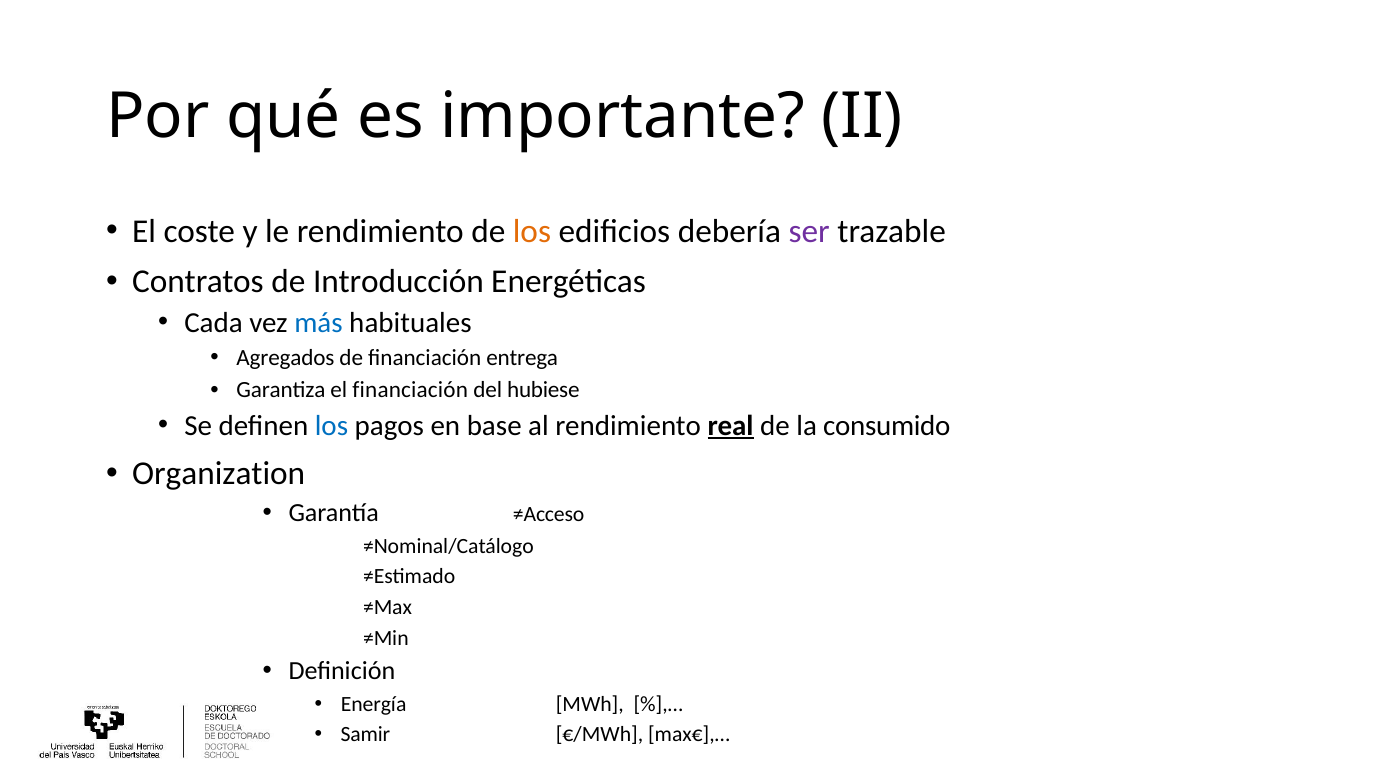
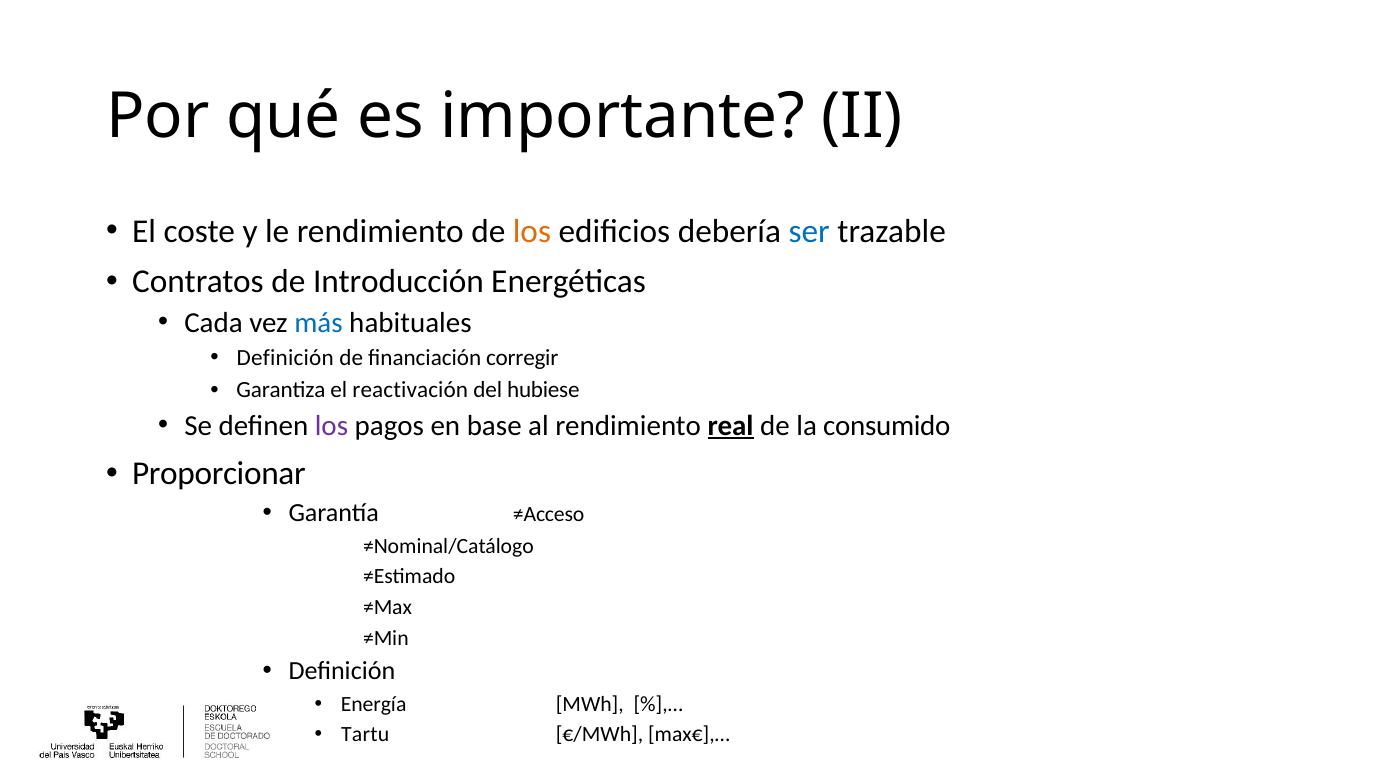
ser colour: purple -> blue (809, 231)
Agregados: Agregados -> Definición (285, 358)
entrega: entrega -> corregir (522, 358)
el financiación: financiación -> reactivación (410, 390)
los colour: blue -> purple (331, 426)
Organization: Organization -> Proporcionar (219, 474)
Samir: Samir -> Tartu (365, 735)
